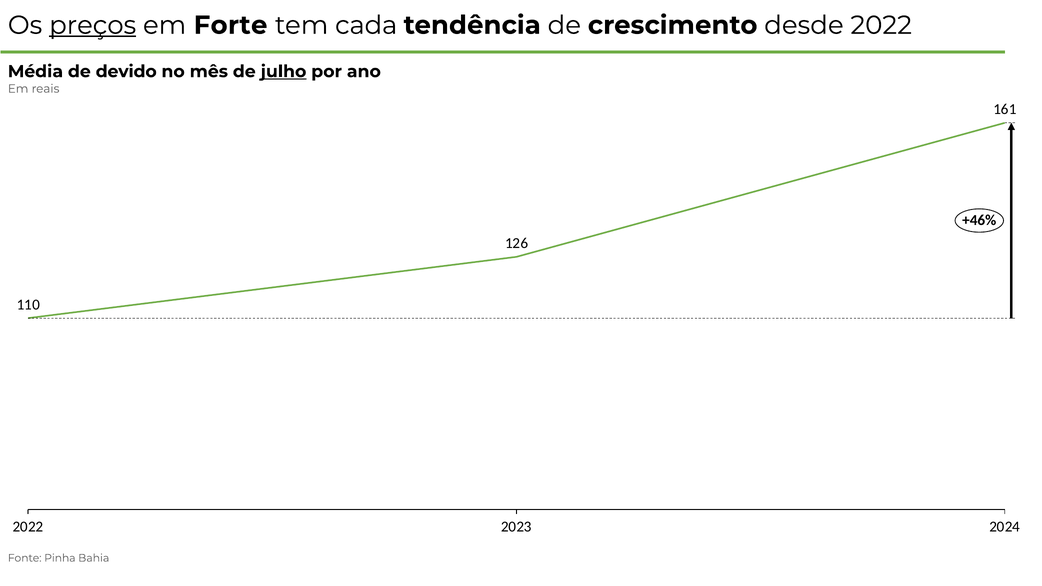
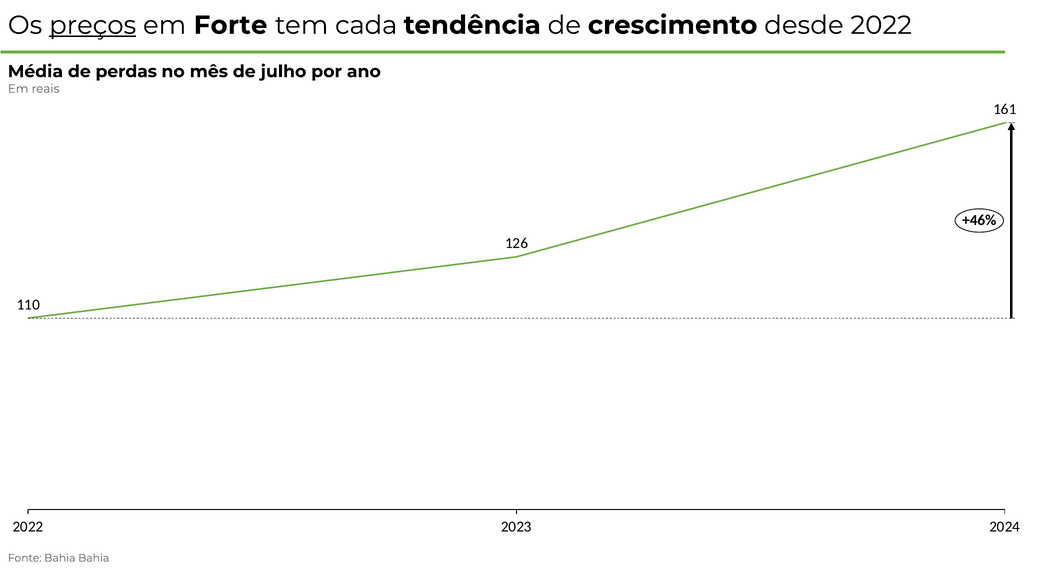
devido: devido -> perdas (126, 72)
julho underline: present -> none (284, 72)
Fonte Pinha: Pinha -> Bahia (60, 558)
